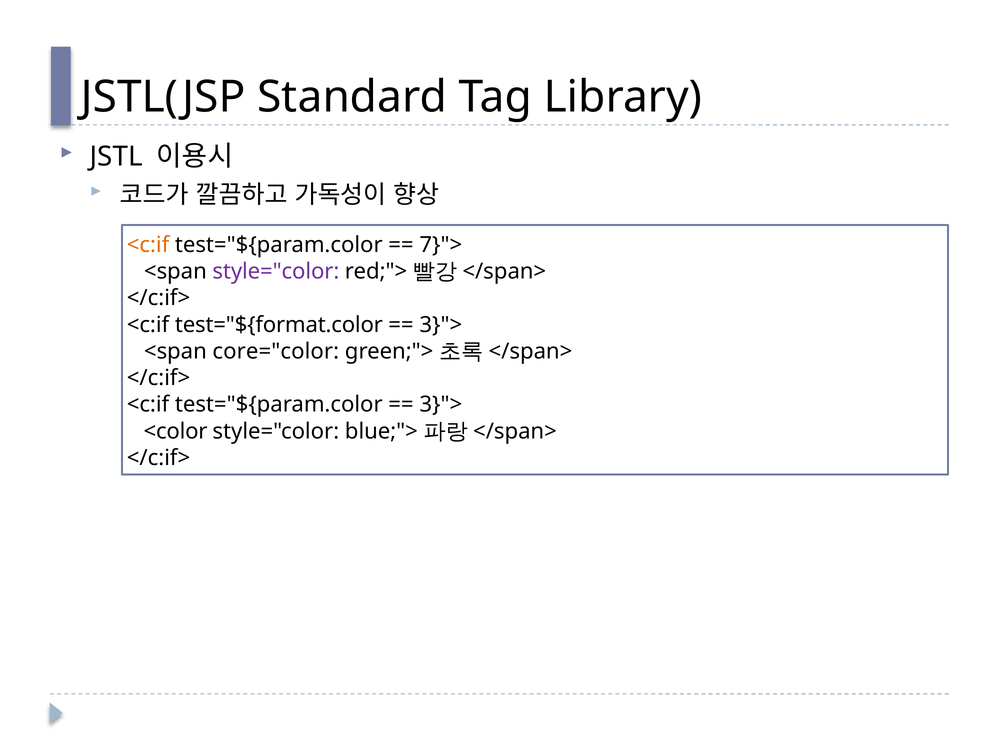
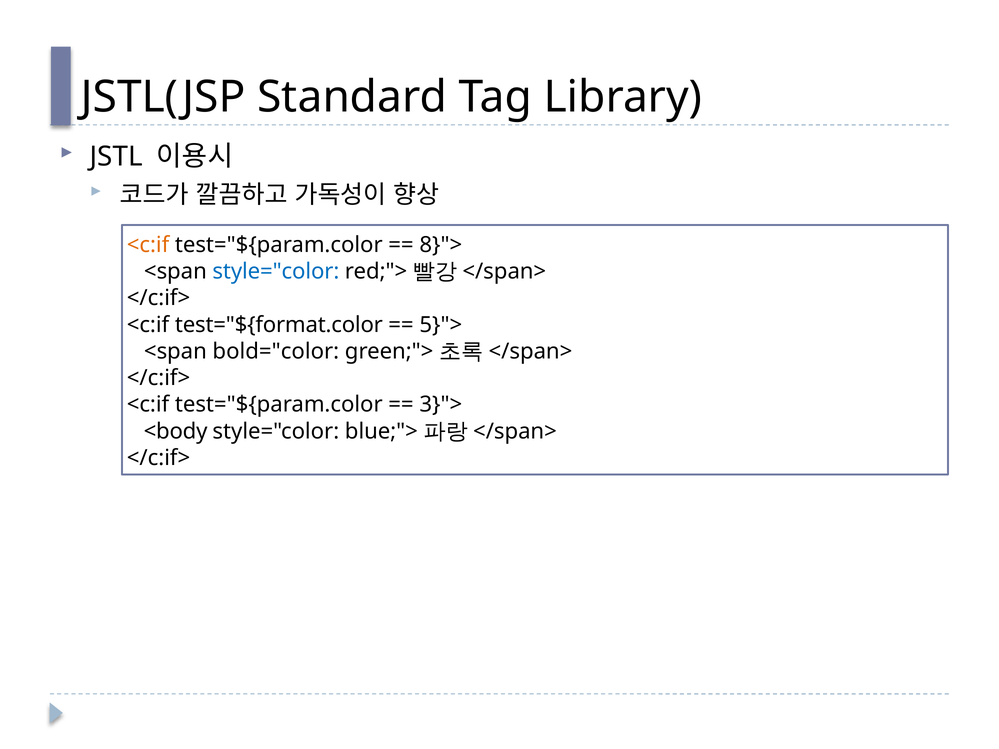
7}">: 7}"> -> 8}"> (441, 245)
style="color colour: purple -> blue (276, 272)
3}">: 3}"> -> 5}"> (441, 325)
core="color: core="color -> bold="color (276, 351)
<color: <color -> <body (176, 431)
